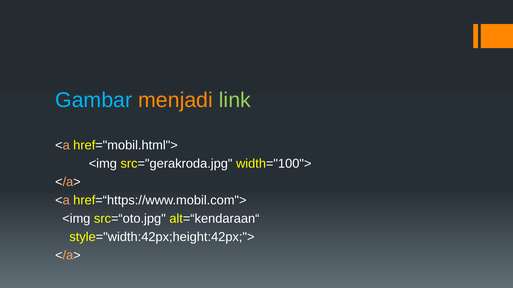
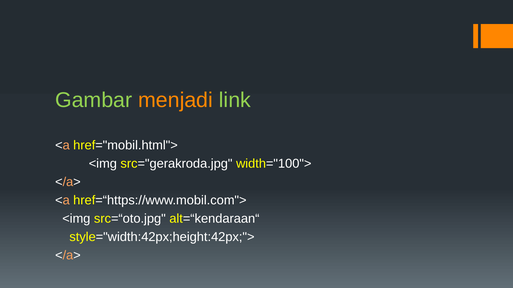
Gambar colour: light blue -> light green (94, 100)
